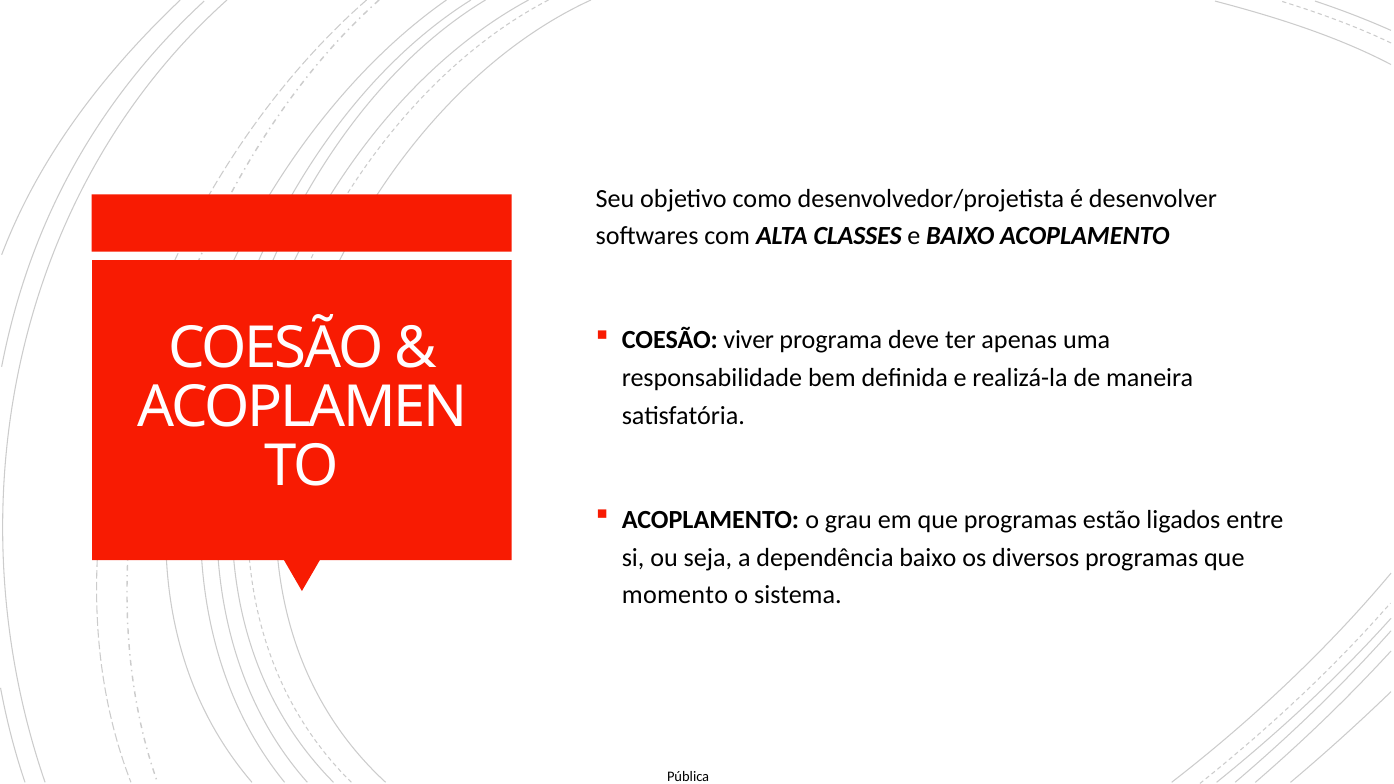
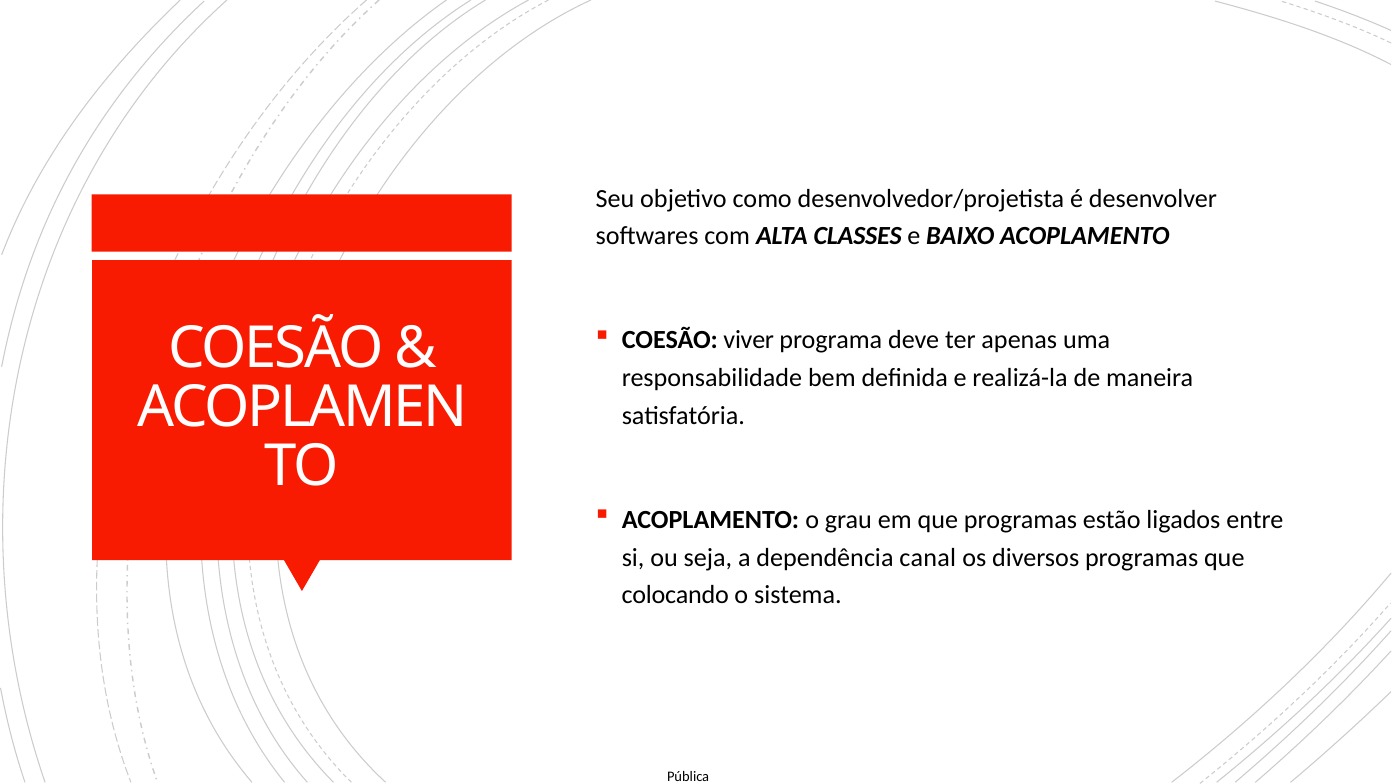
dependência baixo: baixo -> canal (928, 558)
momento: momento -> colocando (675, 595)
